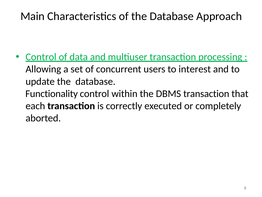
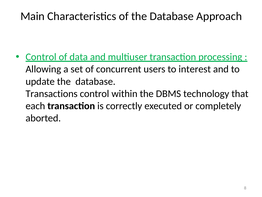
Functionality: Functionality -> Transactions (52, 93)
DBMS transaction: transaction -> technology (206, 93)
